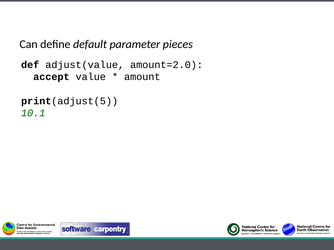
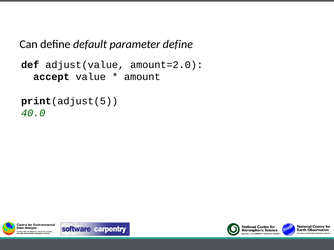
parameter pieces: pieces -> define (178, 44)
10.1: 10.1 -> 40.0 (33, 113)
